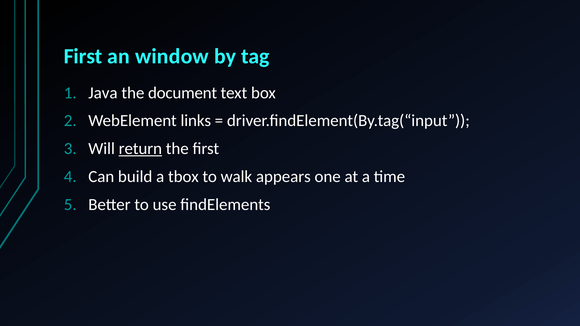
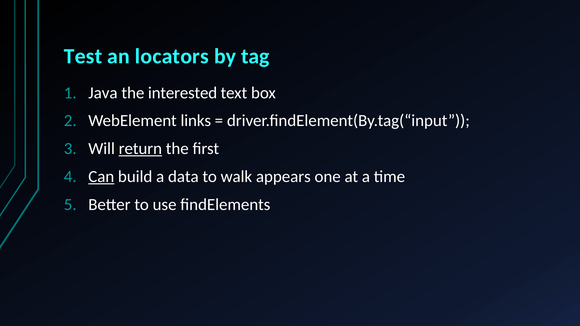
First: First -> Test (83, 56)
window: window -> locators (172, 56)
document: document -> interested (183, 93)
Can underline: none -> present (101, 177)
tbox: tbox -> data (183, 177)
